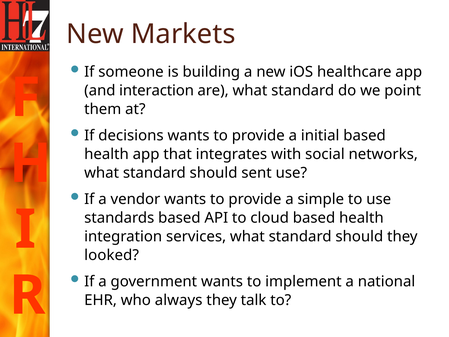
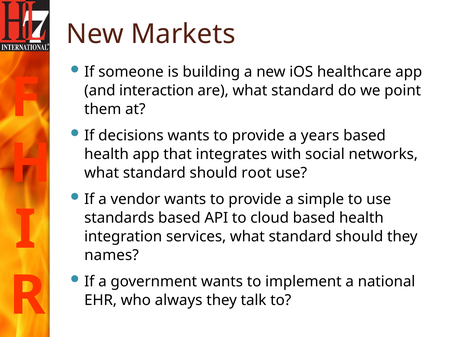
initial: initial -> years (320, 135)
sent: sent -> root (256, 173)
looked: looked -> names (112, 255)
